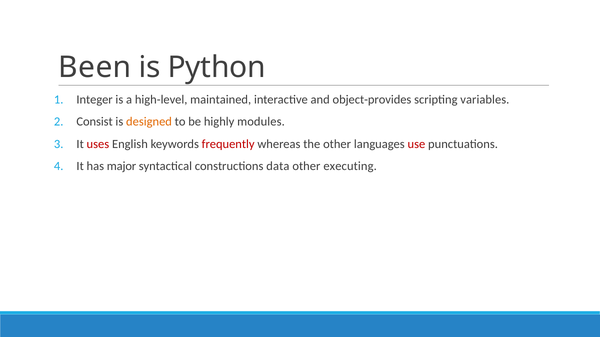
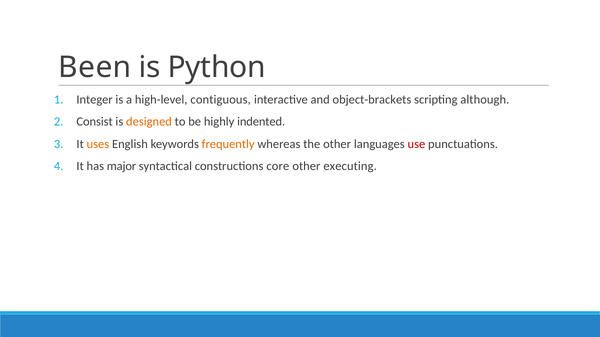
maintained: maintained -> contiguous (221, 100)
object-provides: object-provides -> object-brackets (372, 100)
variables: variables -> although (485, 100)
modules: modules -> indented (261, 122)
uses colour: red -> orange (98, 144)
frequently colour: red -> orange (228, 144)
data: data -> core (278, 167)
